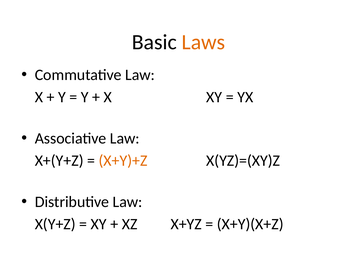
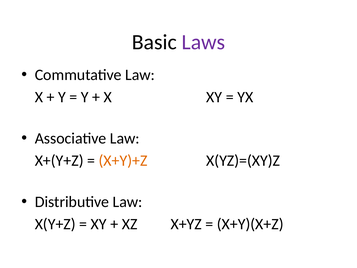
Laws colour: orange -> purple (203, 42)
